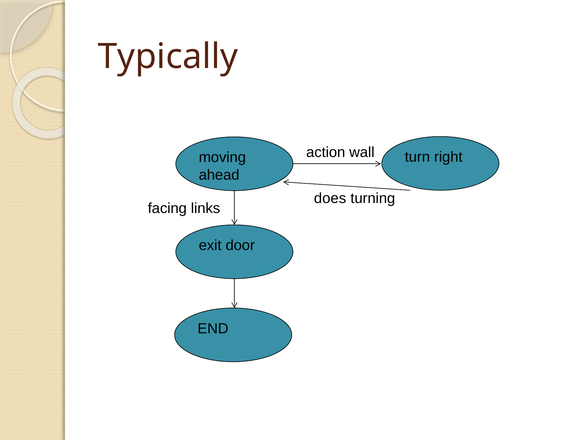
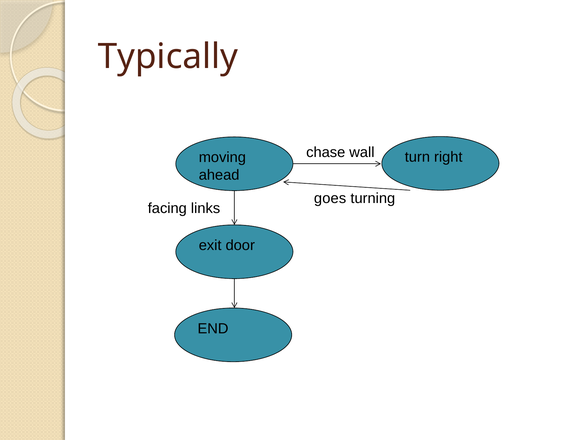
action: action -> chase (326, 152)
does: does -> goes (330, 198)
